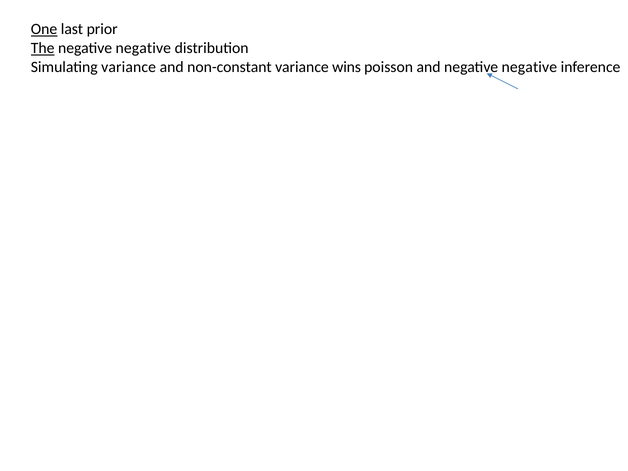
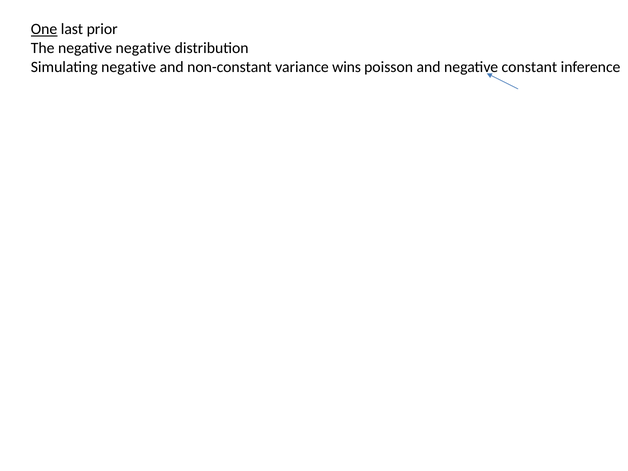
The underline: present -> none (43, 48)
Simulating variance: variance -> negative (129, 67)
and negative negative: negative -> constant (529, 67)
